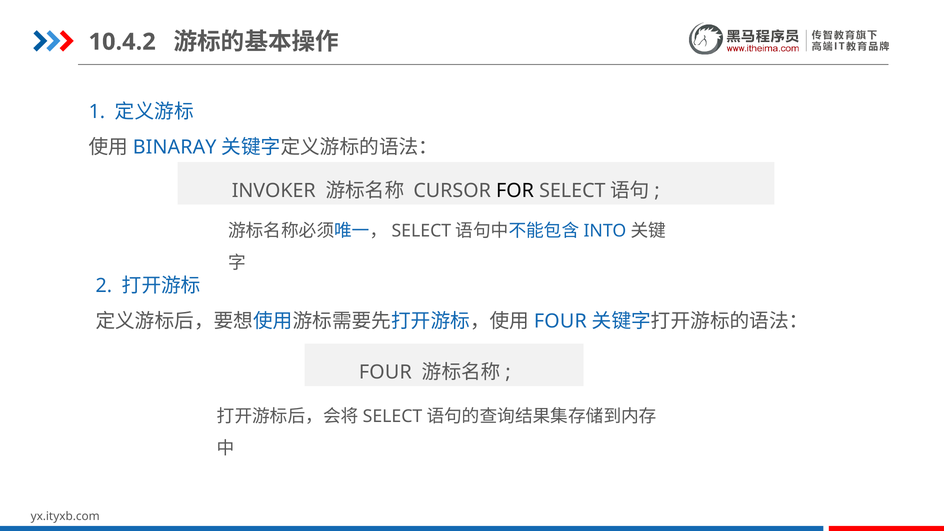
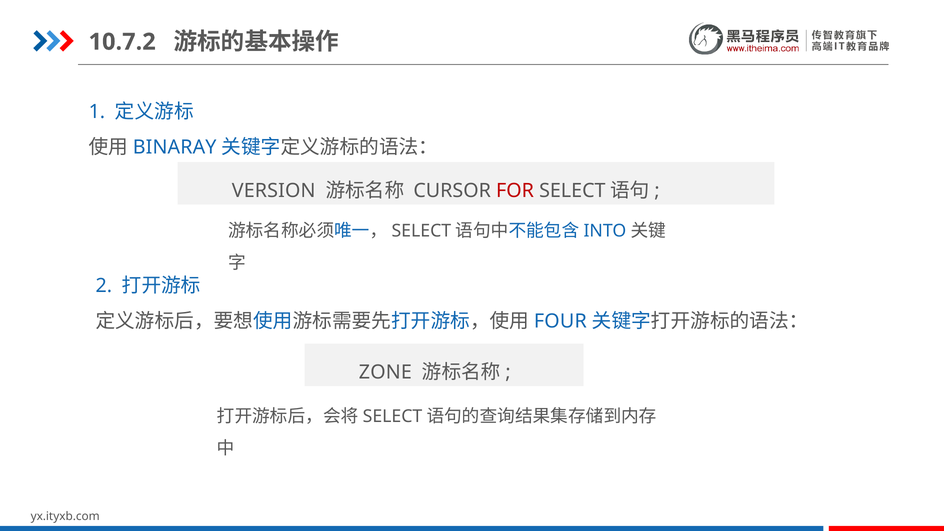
10.4.2: 10.4.2 -> 10.7.2 (122, 42)
INVOKER: INVOKER -> VERSION (274, 191)
FOR colour: black -> red (515, 191)
FOUR: FOUR -> ZONE (385, 372)
